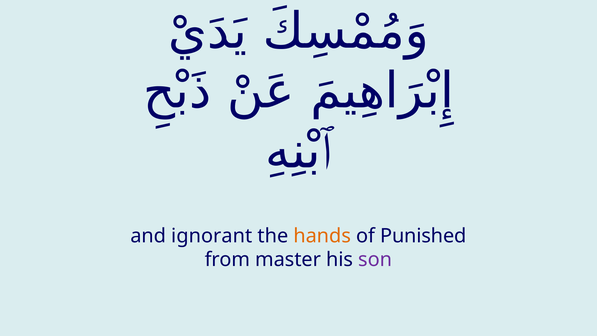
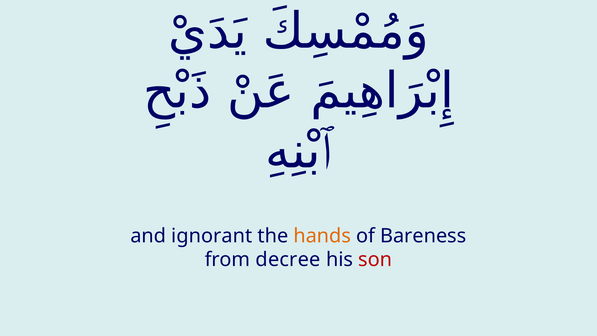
Punished: Punished -> Bareness (423, 236)
master: master -> decree (288, 260)
son colour: purple -> red (375, 260)
